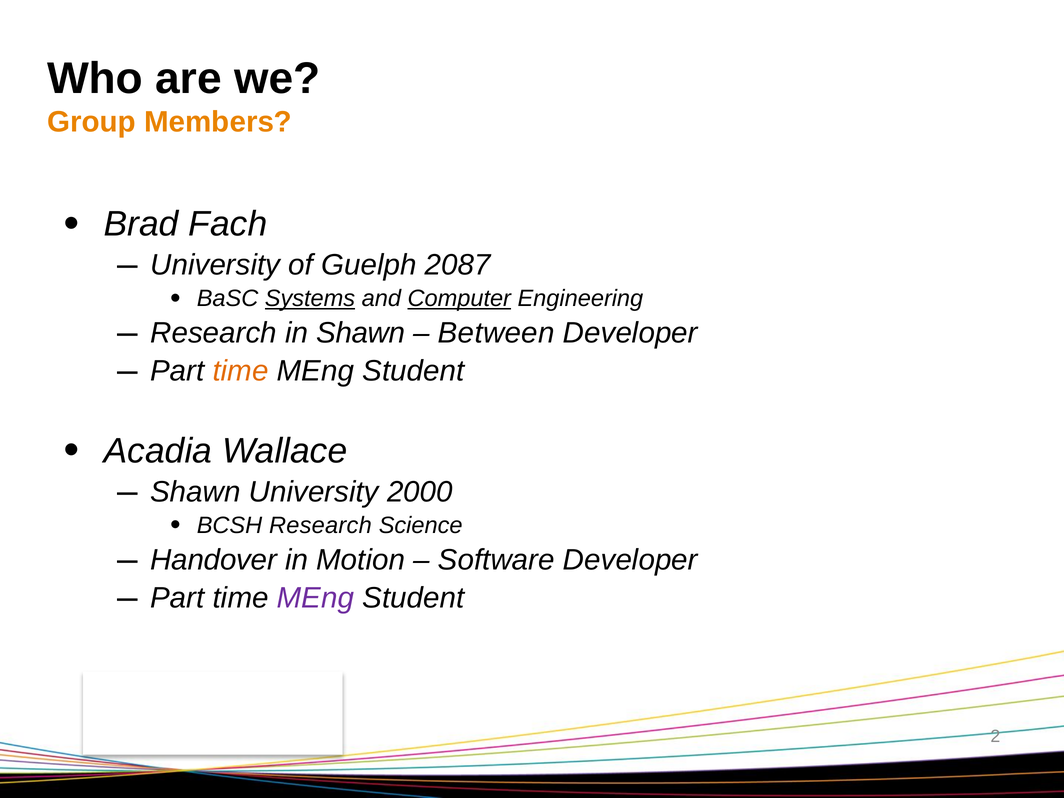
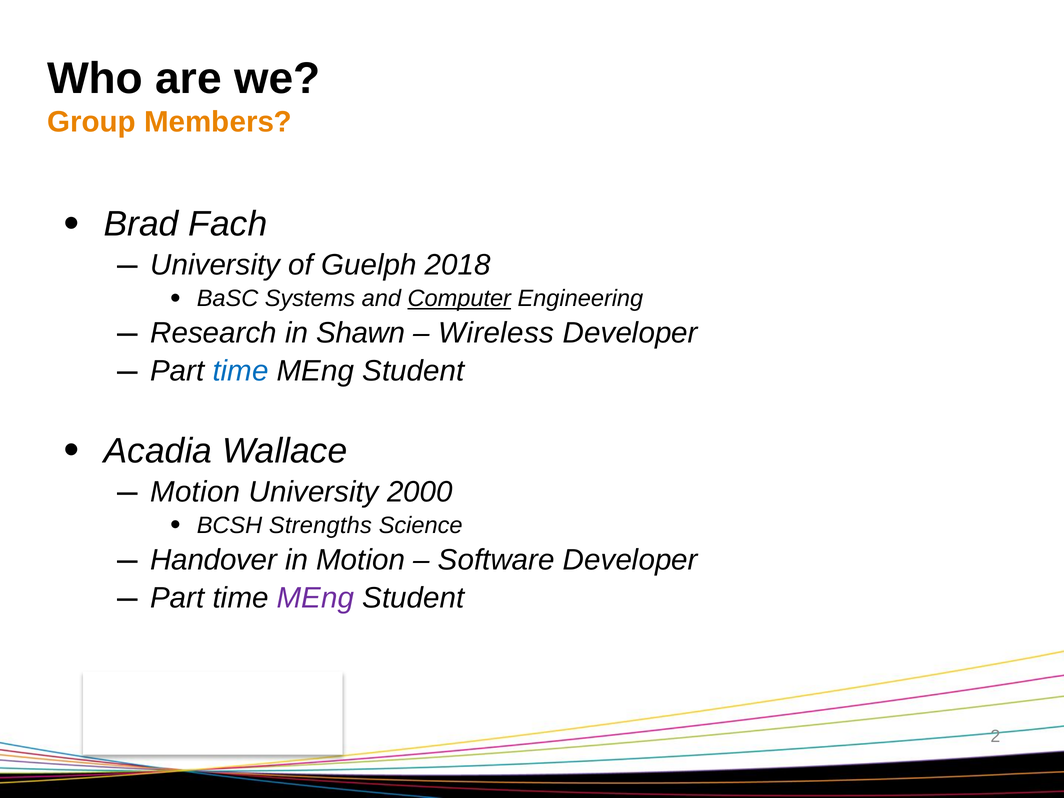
2087: 2087 -> 2018 (458, 265)
Systems underline: present -> none (310, 299)
Between: Between -> Wireless (496, 333)
time colour: orange -> blue (241, 371)
Shawn: Shawn -> Motion (195, 492)
BCSH Research: Research -> Strengths (320, 526)
